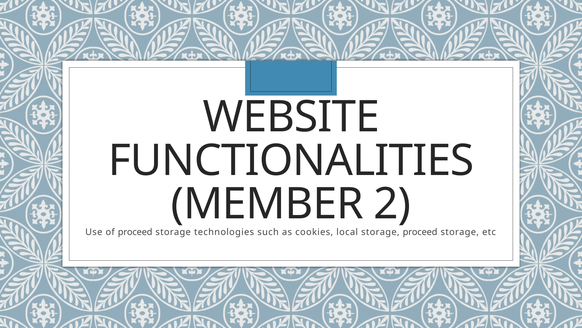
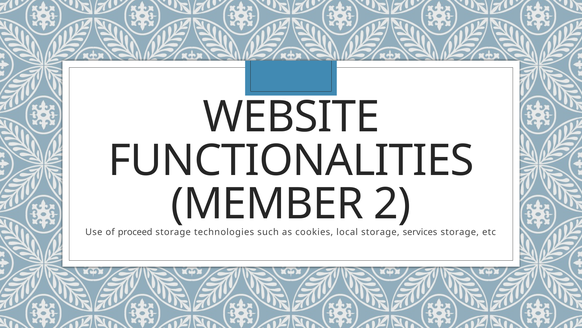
proceed: proceed -> services (420, 232)
